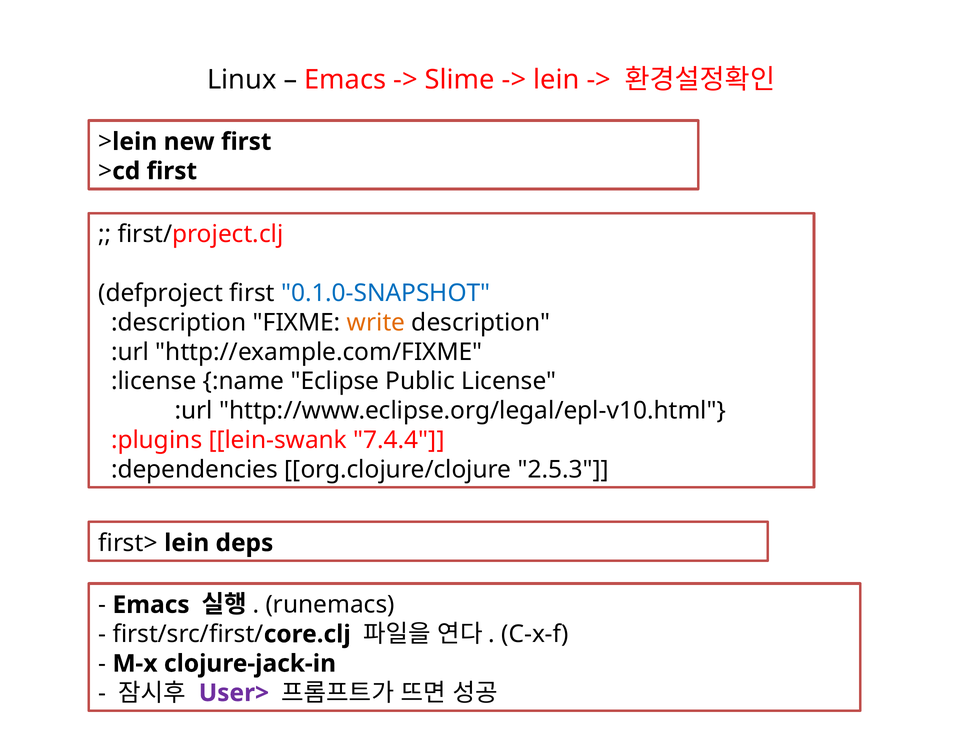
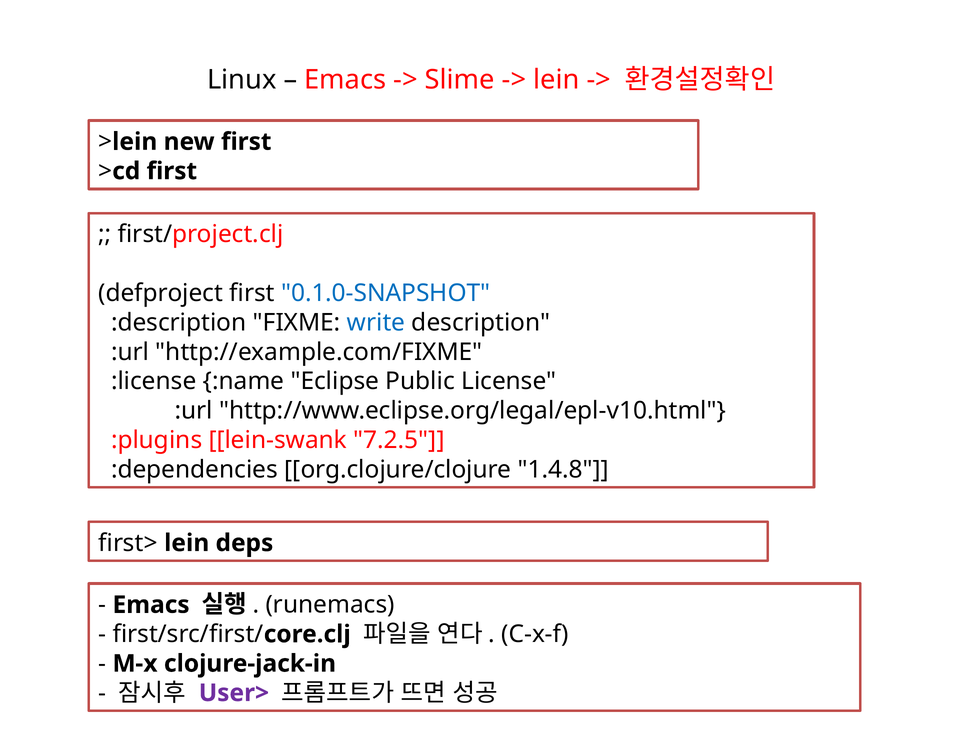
write colour: orange -> blue (376, 323)
7.4.4: 7.4.4 -> 7.2.5 (399, 440)
2.5.3: 2.5.3 -> 1.4.8 (563, 470)
